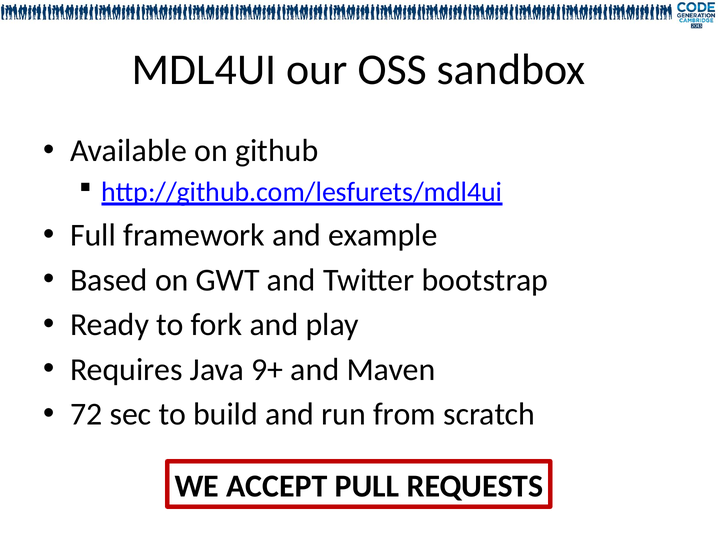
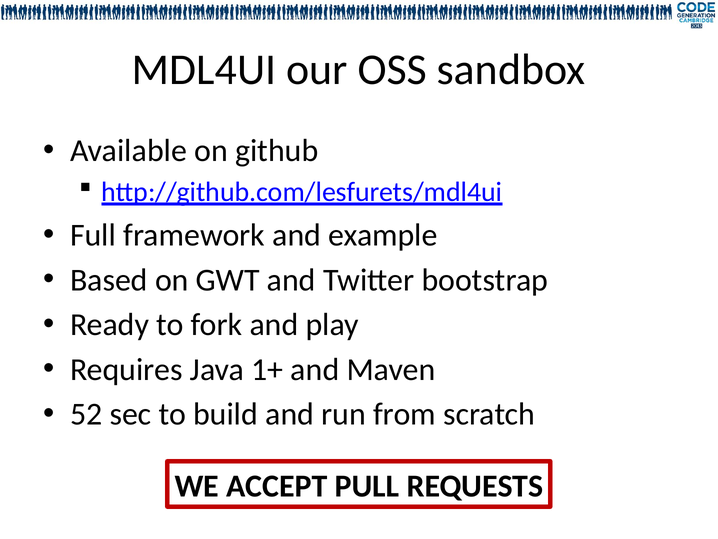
9+: 9+ -> 1+ (267, 369)
72: 72 -> 52 (86, 414)
